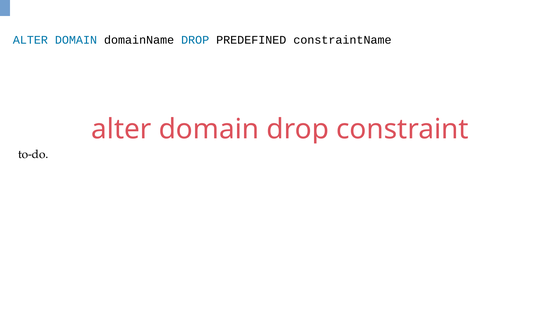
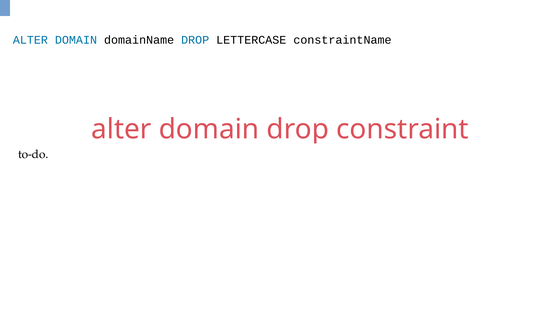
PREDEFINED: PREDEFINED -> LETTERCASE (251, 40)
